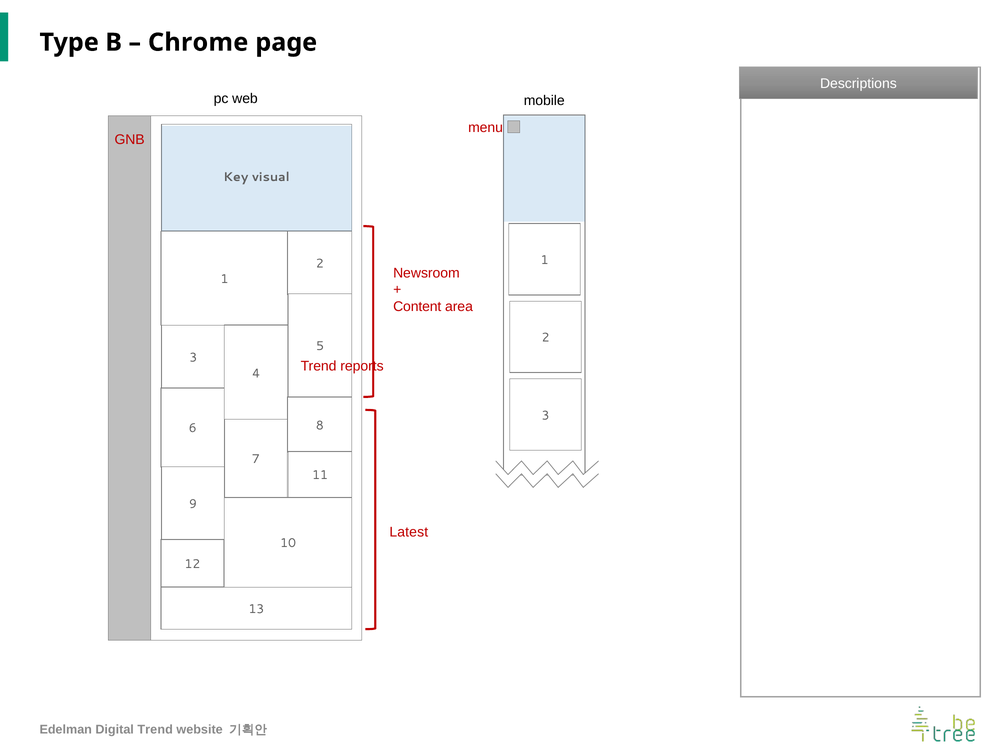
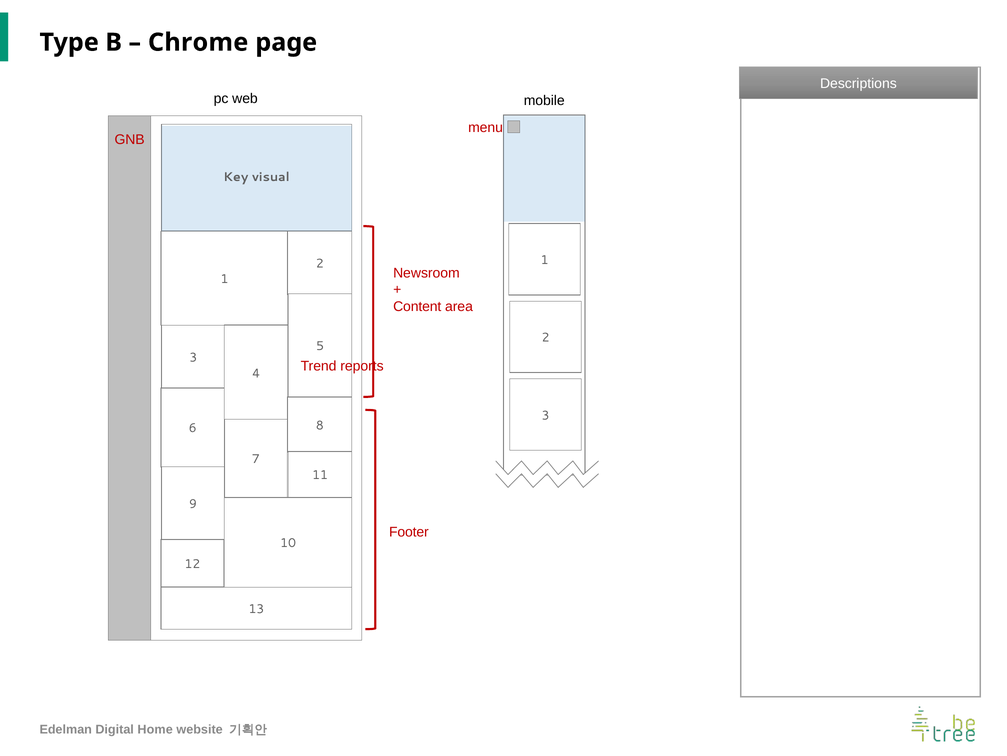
Latest: Latest -> Footer (409, 532)
Digital Trend: Trend -> Home (155, 729)
